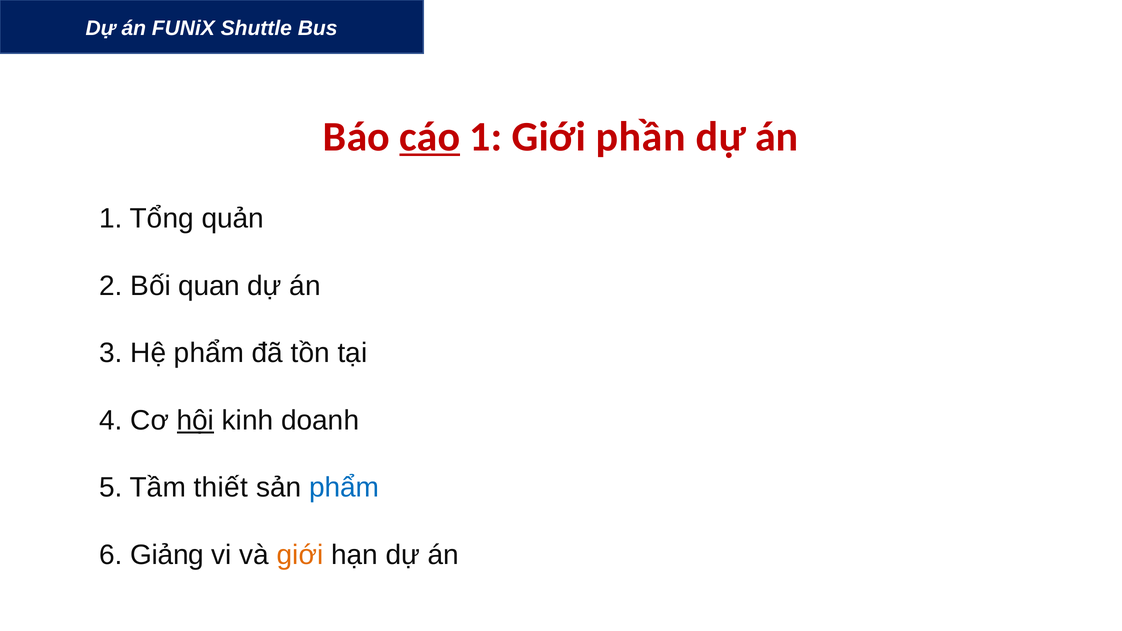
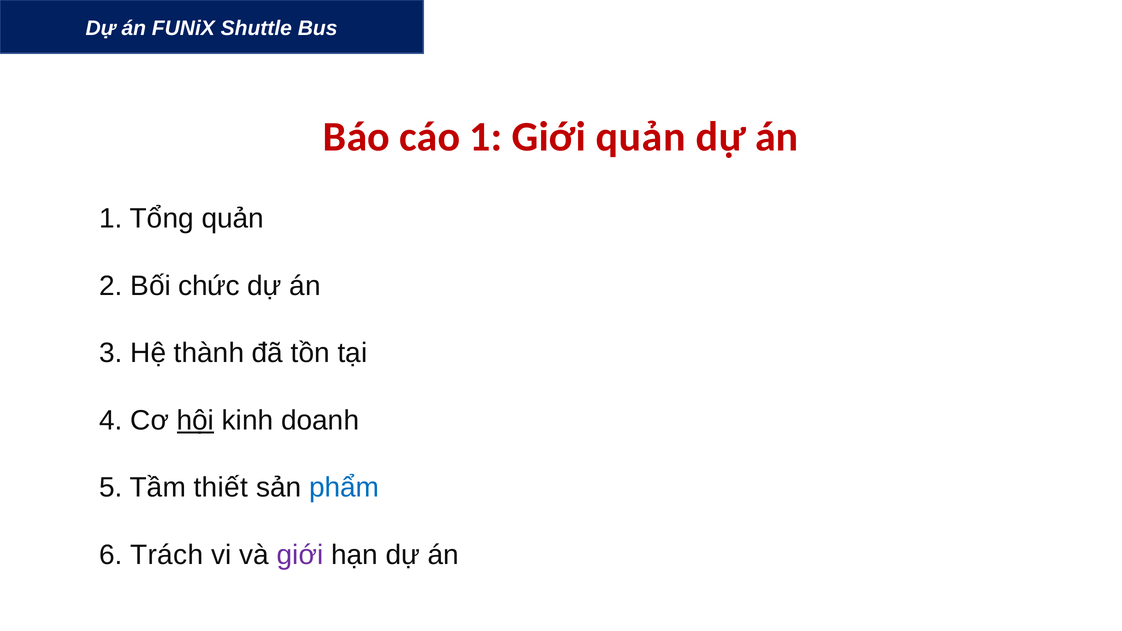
cáo underline: present -> none (430, 137)
Giới phần: phần -> quản (641, 137)
quan: quan -> chức (209, 286)
Hệ phẩm: phẩm -> thành (209, 353)
Giảng: Giảng -> Trách (167, 555)
giới colour: orange -> purple (300, 555)
